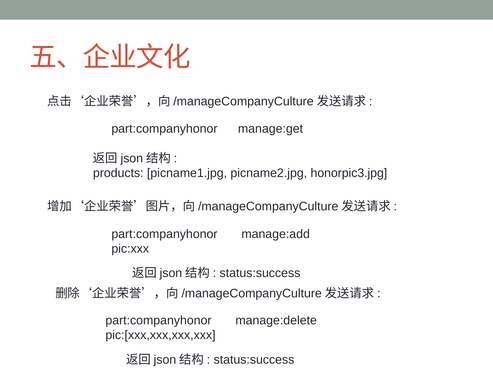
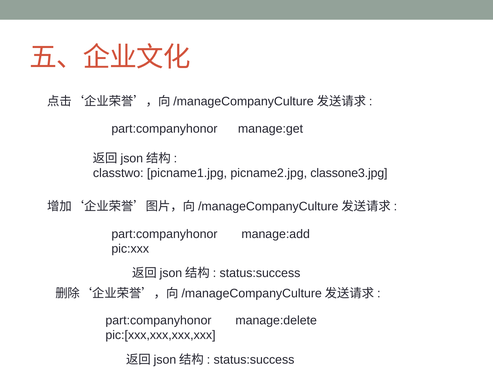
products: products -> classtwo (118, 173)
honorpic3.jpg: honorpic3.jpg -> classone3.jpg (349, 173)
